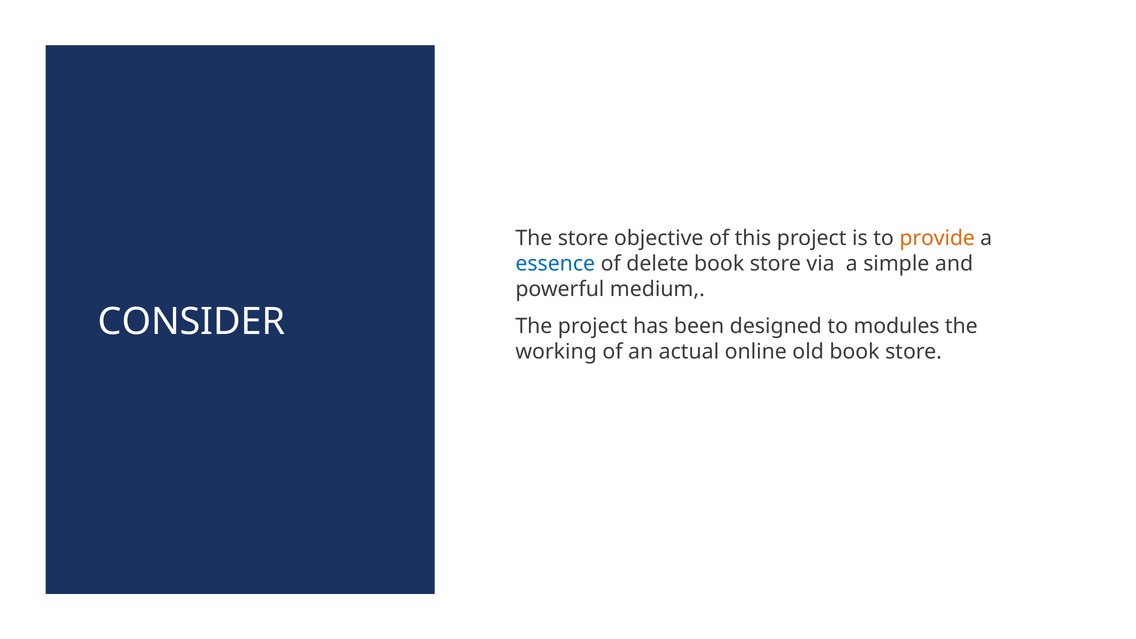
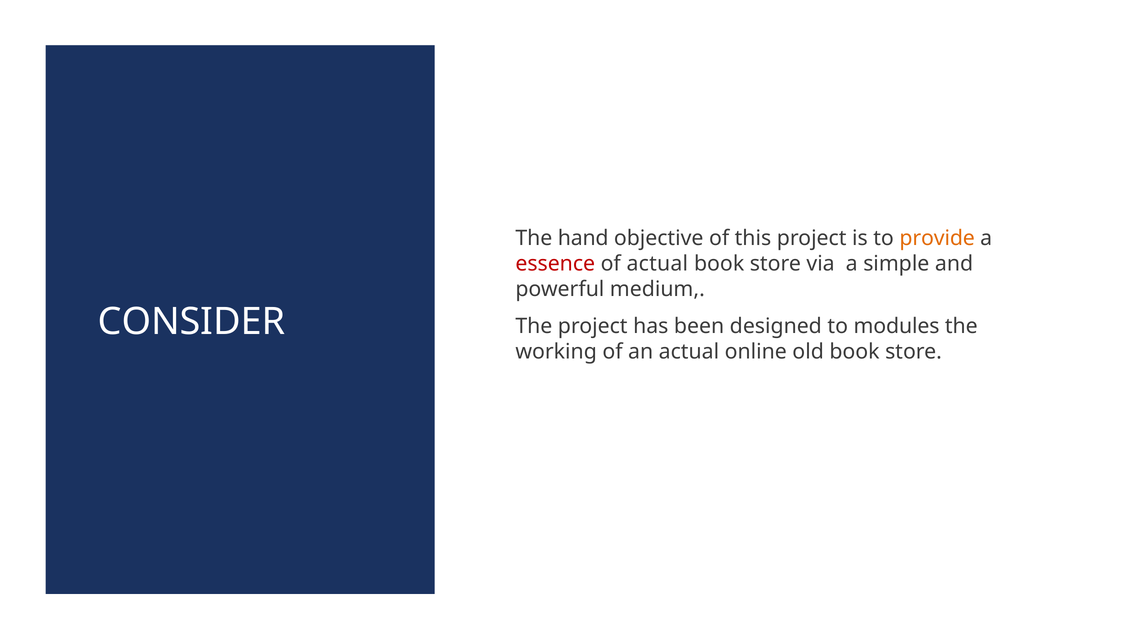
store: store -> hand (583, 238)
essence colour: blue -> red (555, 264)
of delete: delete -> actual (657, 264)
